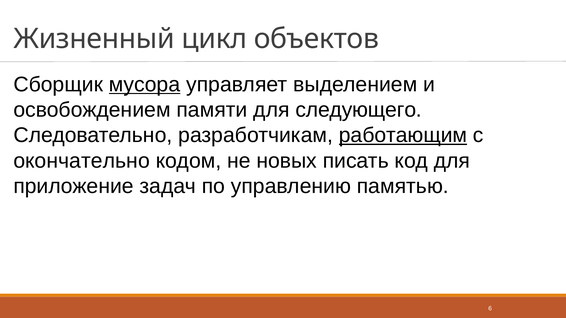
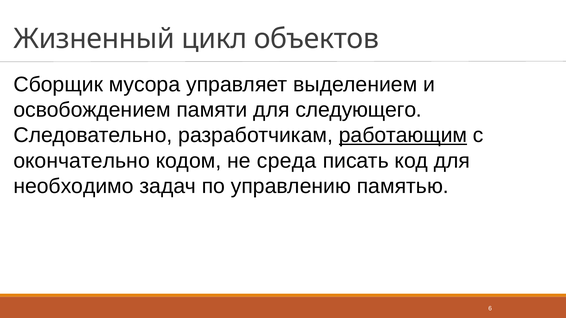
мусора underline: present -> none (145, 84)
новых: новых -> среда (287, 161)
приложение: приложение -> необходимо (74, 186)
